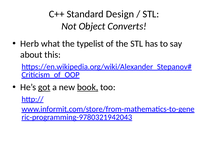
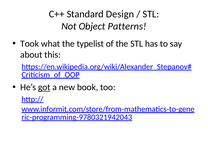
Converts: Converts -> Patterns (127, 26)
Herb: Herb -> Took (30, 44)
book underline: present -> none (88, 87)
